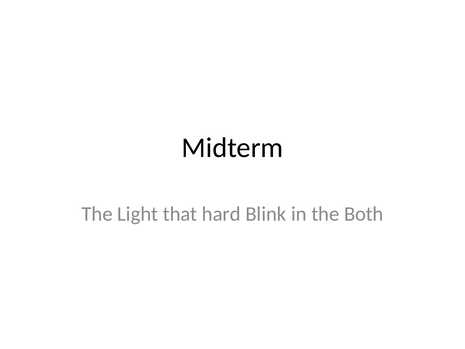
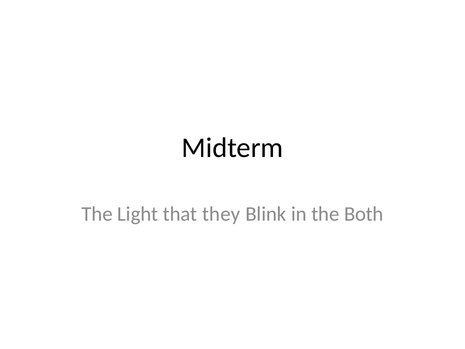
hard: hard -> they (221, 214)
